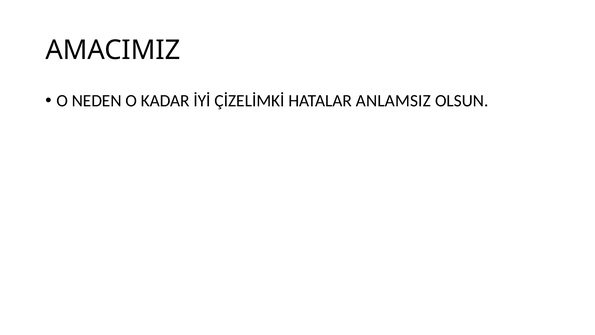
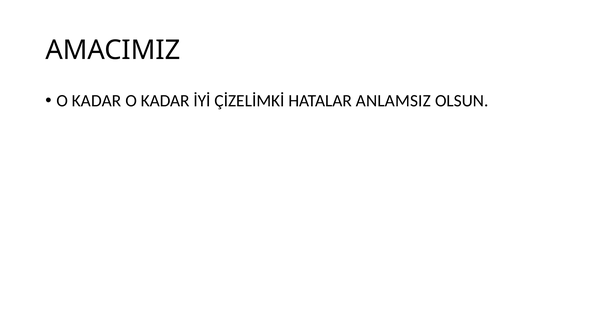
NEDEN: NEDEN -> KADAR (97, 101)
